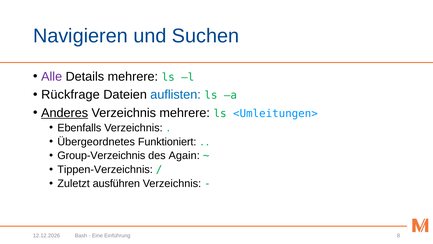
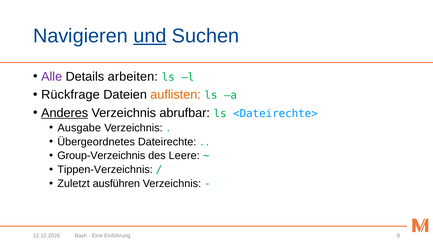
und underline: none -> present (150, 36)
Details mehrere: mehrere -> arbeiten (133, 76)
auflisten colour: blue -> orange (176, 95)
Verzeichnis mehrere: mehrere -> abrufbar (185, 113)
<Umleitungen>: <Umleitungen> -> <Dateirechte> (275, 113)
Ebenfalls: Ebenfalls -> Ausgabe (79, 128)
Funktioniert: Funktioniert -> Dateirechte (167, 142)
Again: Again -> Leere (184, 155)
